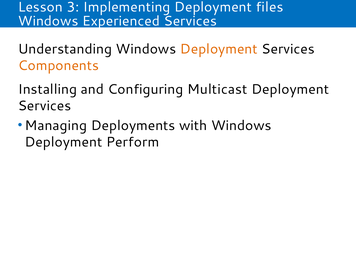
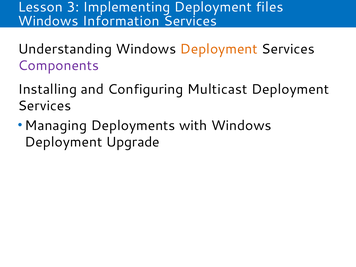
Experienced: Experienced -> Information (121, 21)
Components colour: orange -> purple (58, 66)
Perform: Perform -> Upgrade (133, 142)
